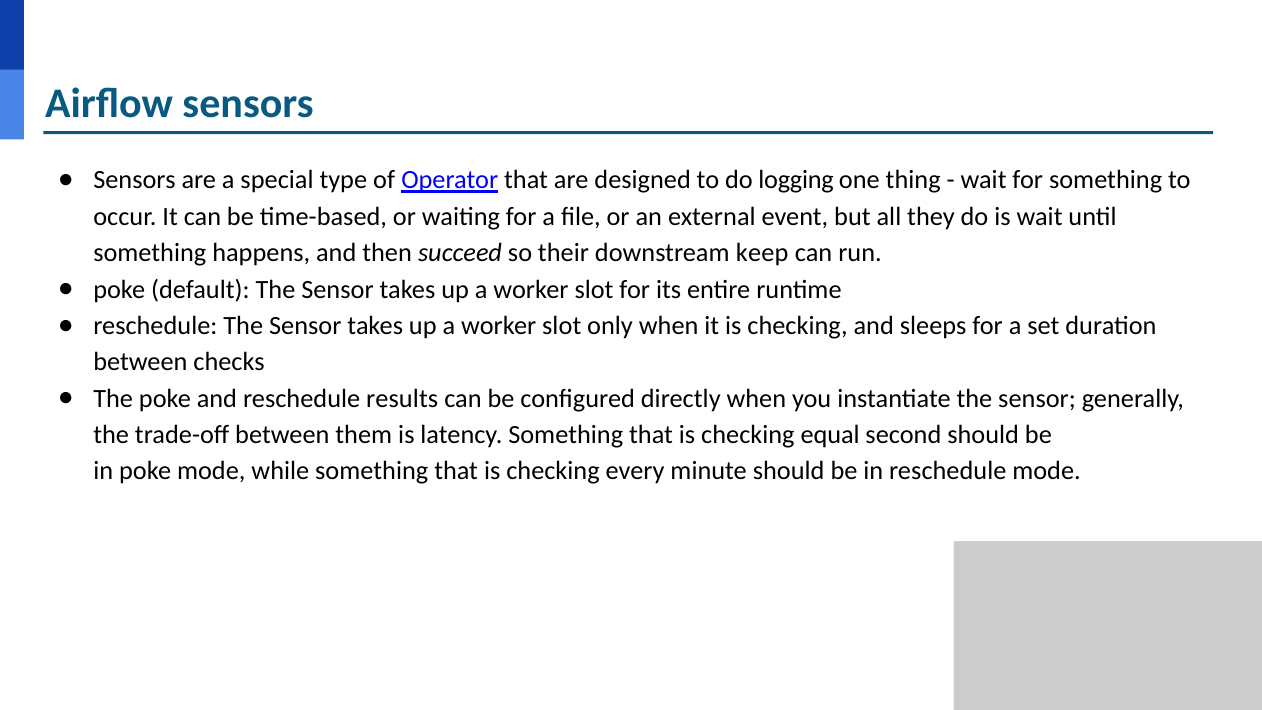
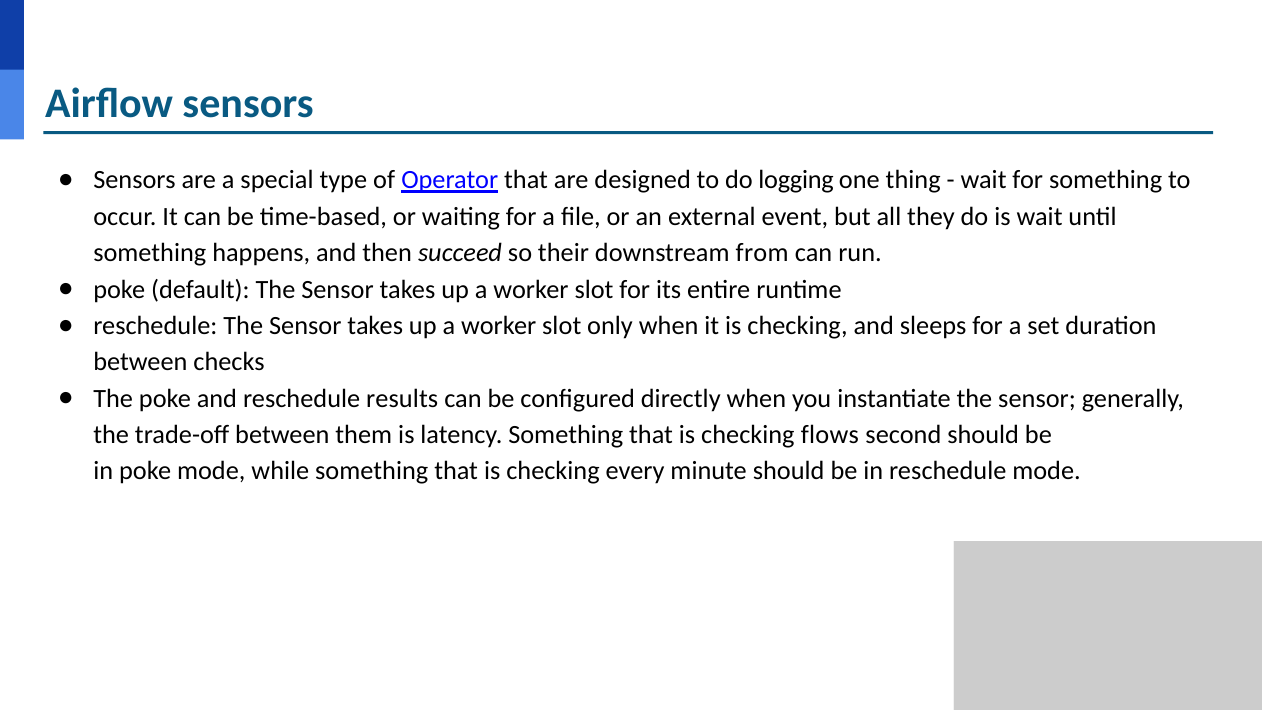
keep: keep -> from (762, 253)
equal: equal -> flows (830, 435)
